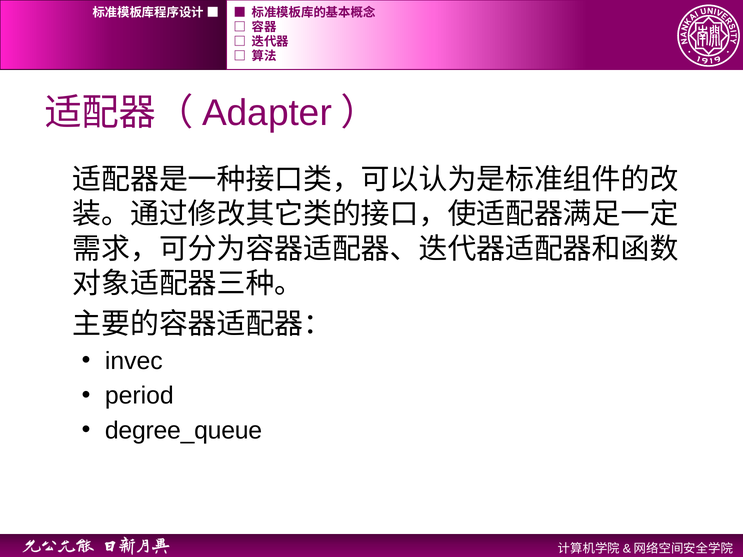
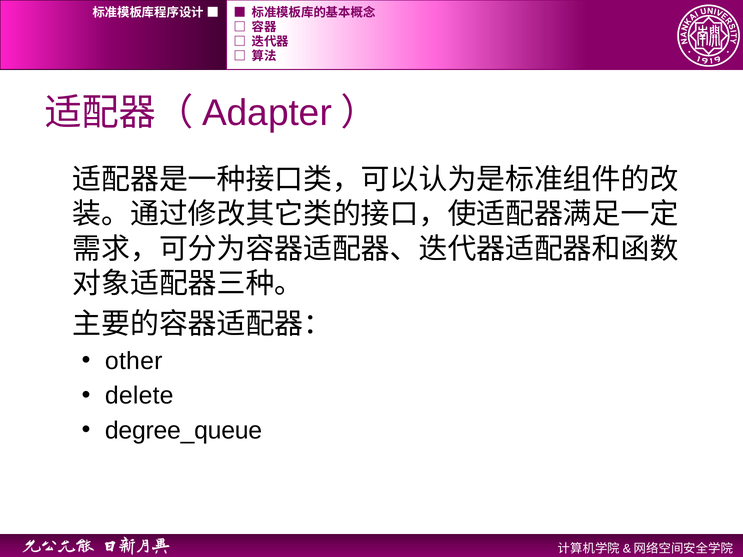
invec: invec -> other (134, 361)
period: period -> delete (139, 396)
